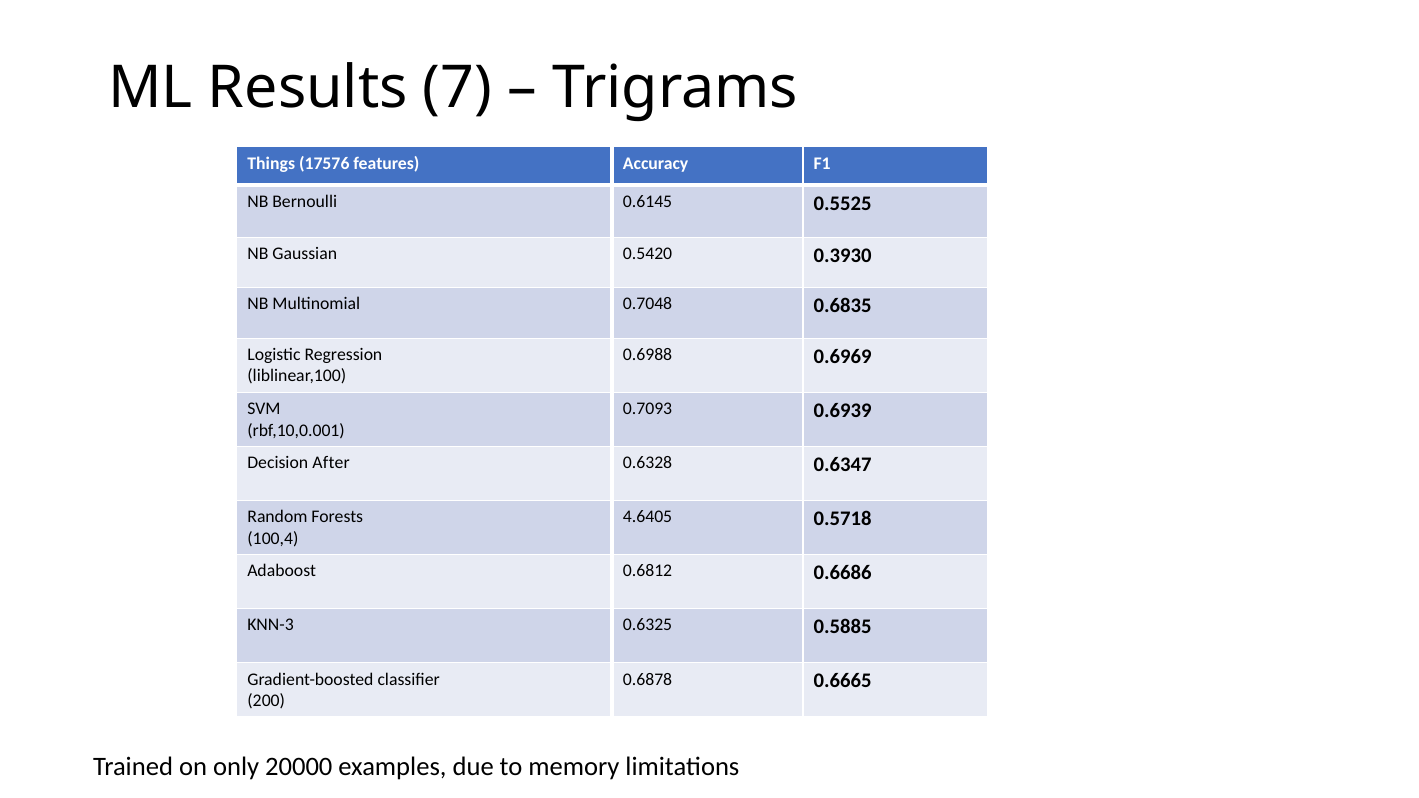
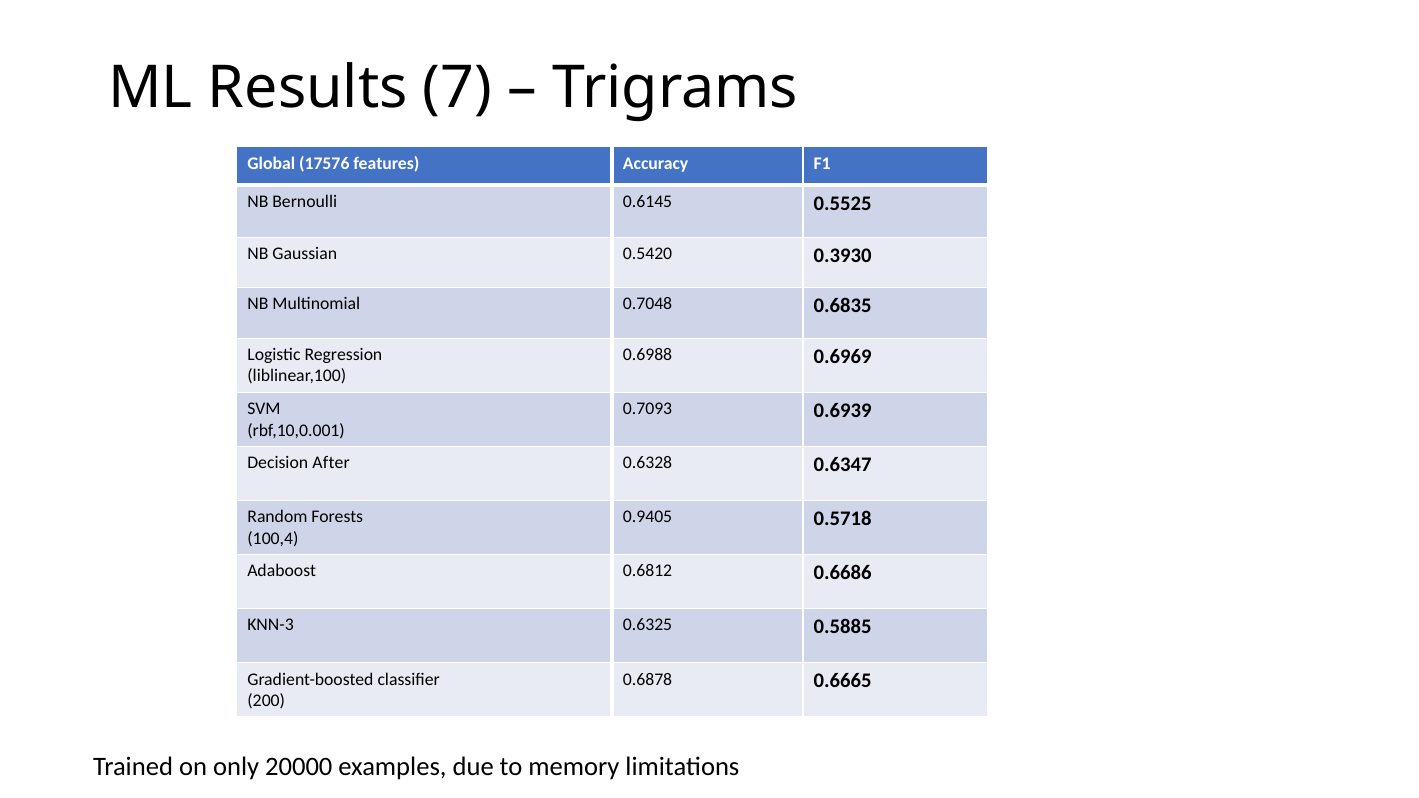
Things: Things -> Global (271, 163)
4.6405: 4.6405 -> 0.9405 (648, 517)
